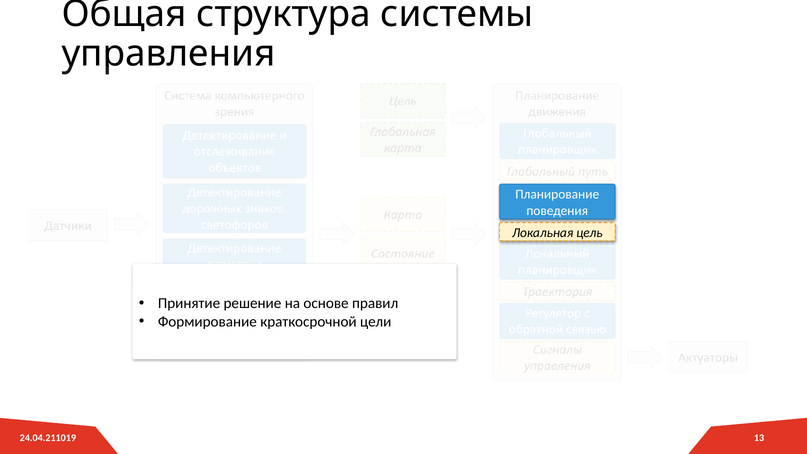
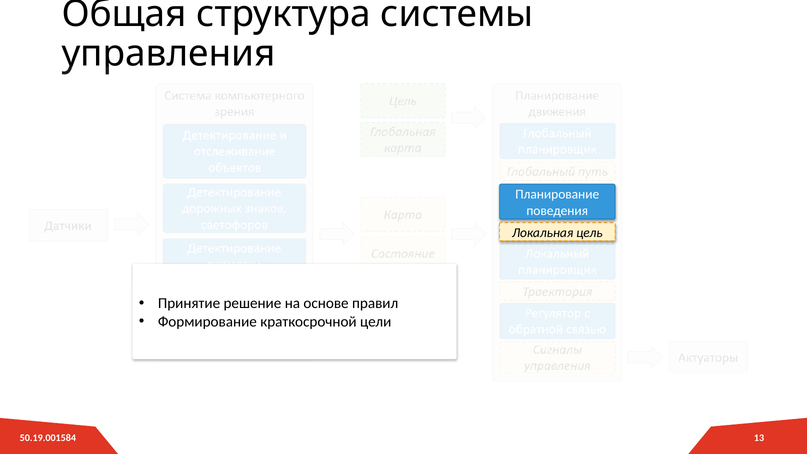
24.04.211019: 24.04.211019 -> 50.19.001584 (48, 438)
